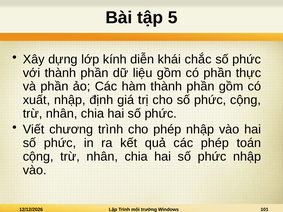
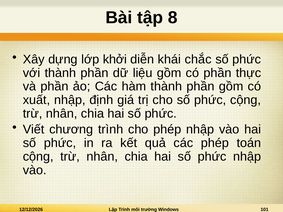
5: 5 -> 8 (173, 18)
kính: kính -> khởi (115, 59)
